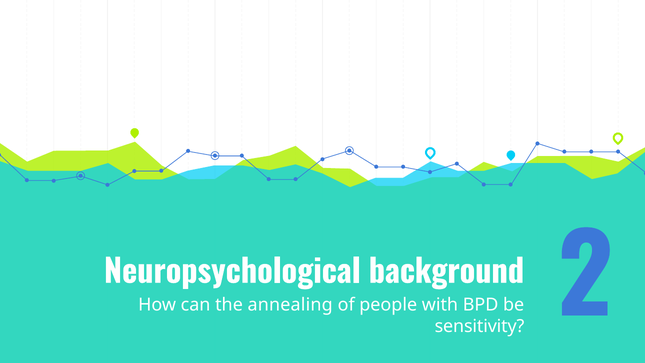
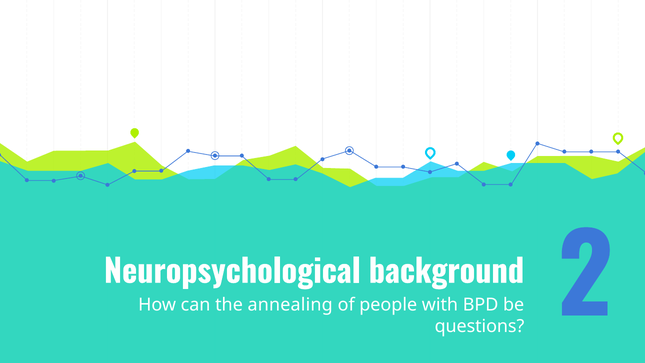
sensitivity: sensitivity -> questions (479, 326)
